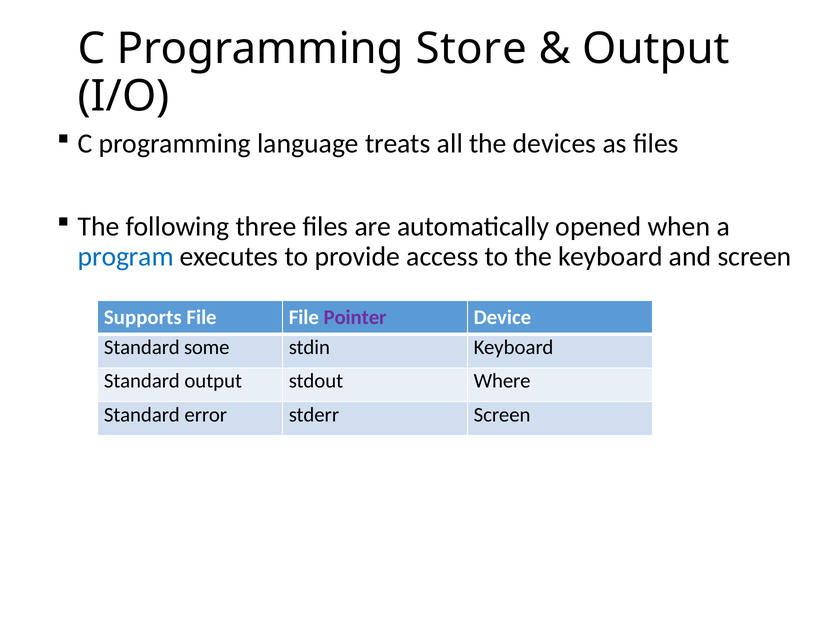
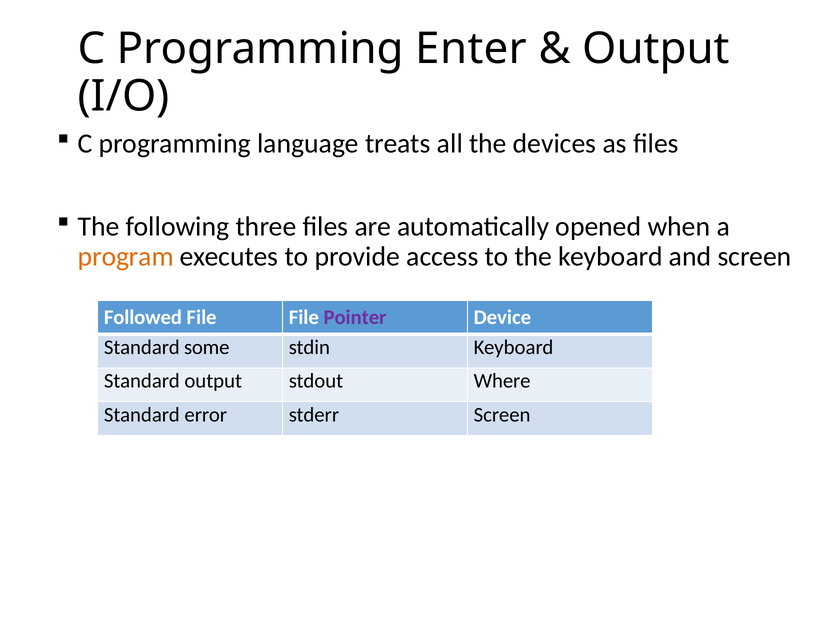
Store: Store -> Enter (471, 49)
program colour: blue -> orange (126, 257)
Supports: Supports -> Followed (143, 318)
